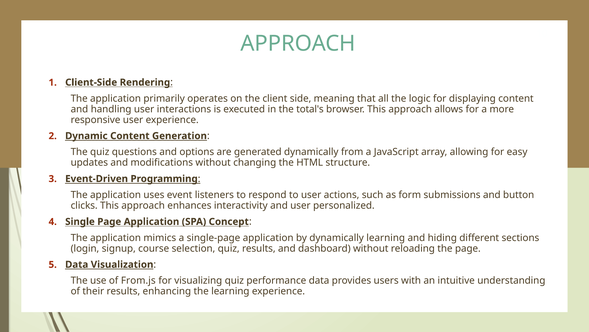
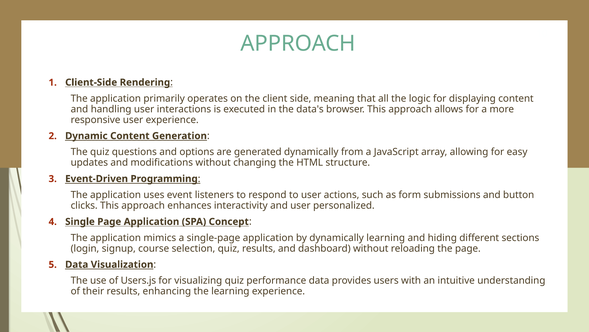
total's: total's -> data's (310, 109)
From.js: From.js -> Users.js (138, 280)
